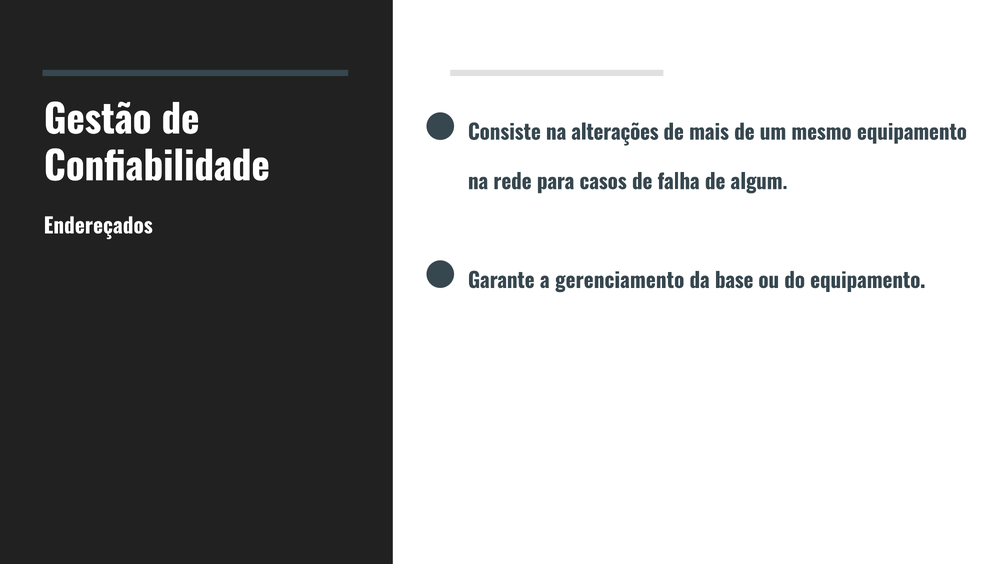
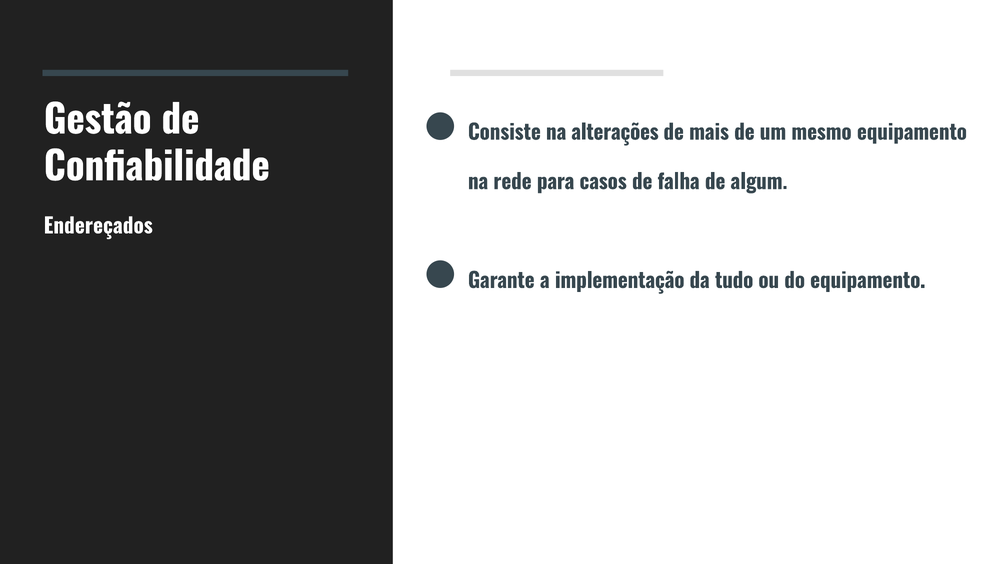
gerenciamento: gerenciamento -> implementação (620, 281)
base: base -> tudo (734, 281)
